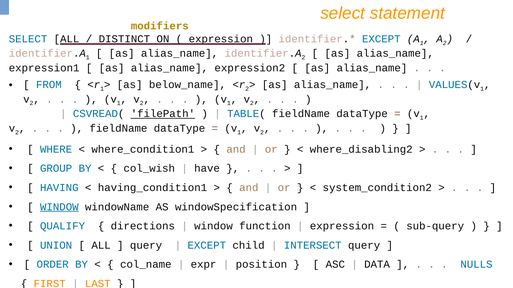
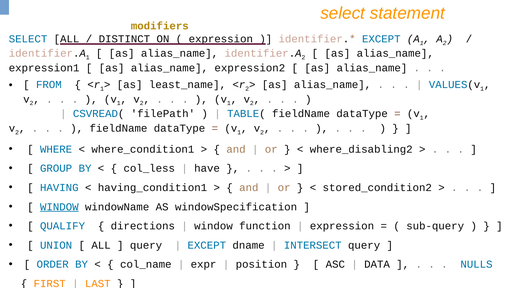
below_name: below_name -> least_name (187, 85)
filePath underline: present -> none (163, 114)
col_wish: col_wish -> col_less (149, 169)
system_condition2: system_condition2 -> stored_condition2 (377, 188)
child: child -> dname (249, 246)
